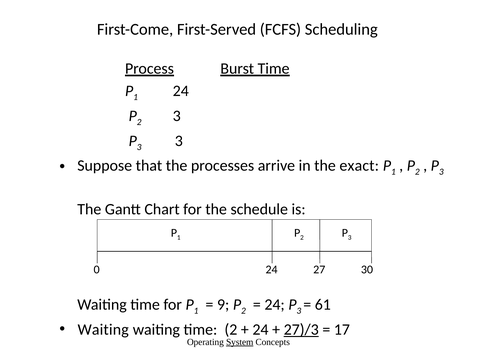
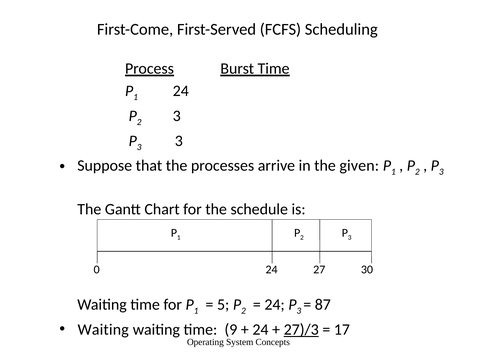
exact: exact -> given (359, 166)
9: 9 -> 5 (223, 304)
61: 61 -> 87 (323, 304)
time 2: 2 -> 9 (231, 329)
System underline: present -> none (240, 342)
